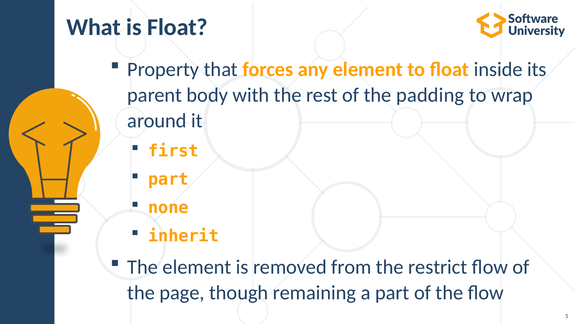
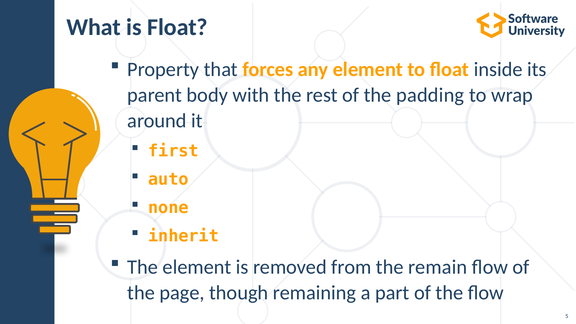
part: part -> auto (168, 179)
restrict: restrict -> remain (438, 267)
